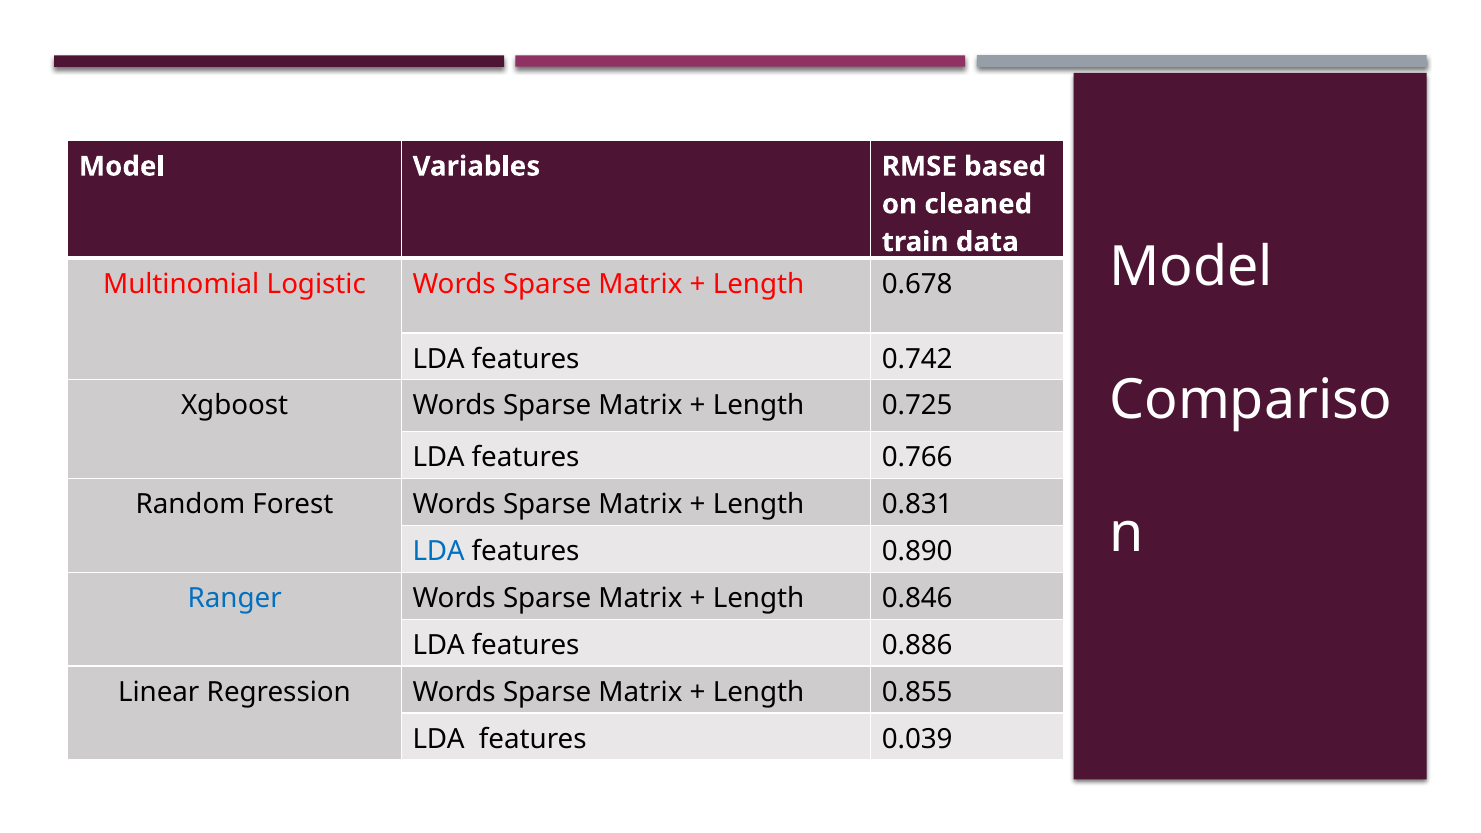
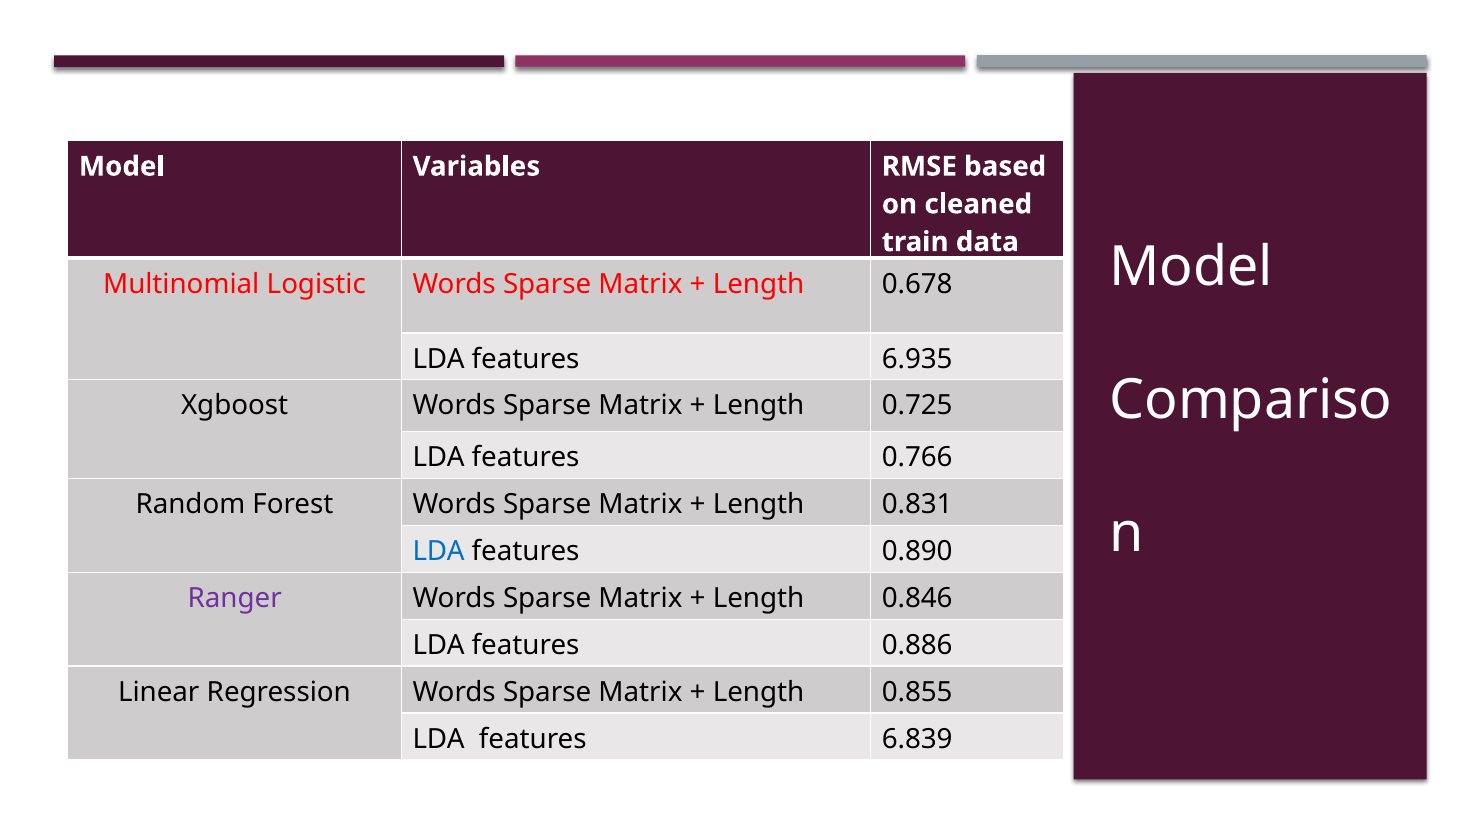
0.742: 0.742 -> 6.935 (917, 359)
Ranger colour: blue -> purple (235, 598)
0.039: 0.039 -> 6.839 (917, 739)
